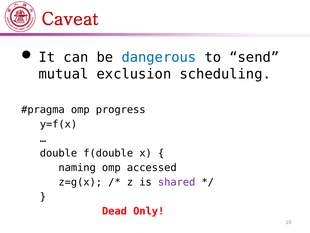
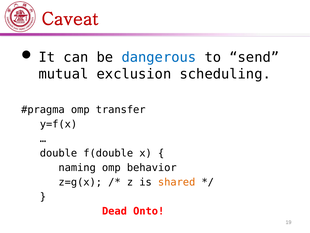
progress: progress -> transfer (121, 109)
accessed: accessed -> behavior (152, 167)
shared colour: purple -> orange (177, 182)
Only: Only -> Onto (149, 211)
